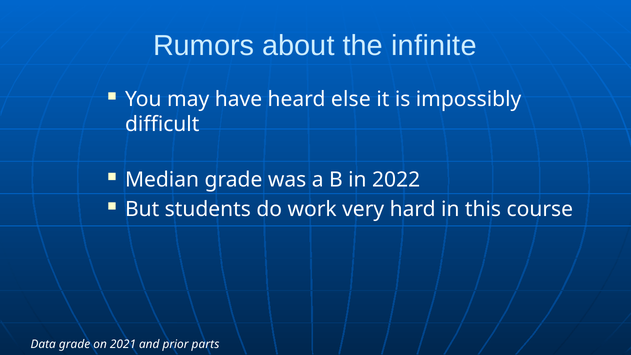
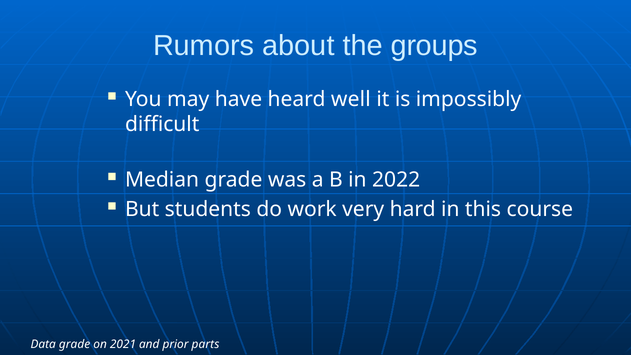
infinite: infinite -> groups (434, 46)
else: else -> well (351, 99)
